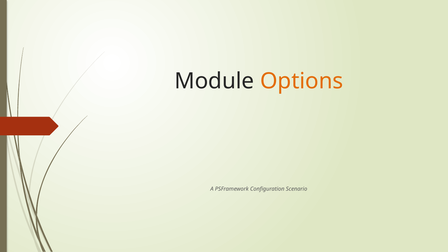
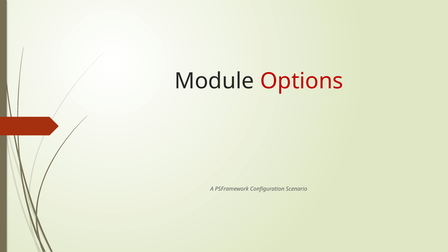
Options colour: orange -> red (302, 81)
